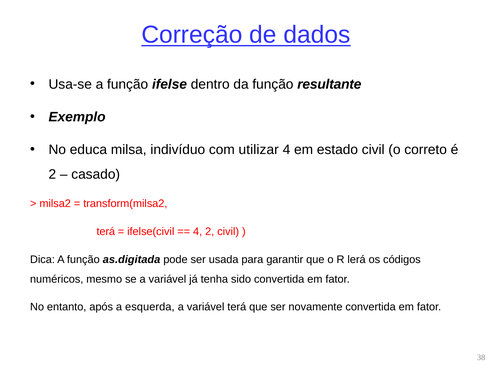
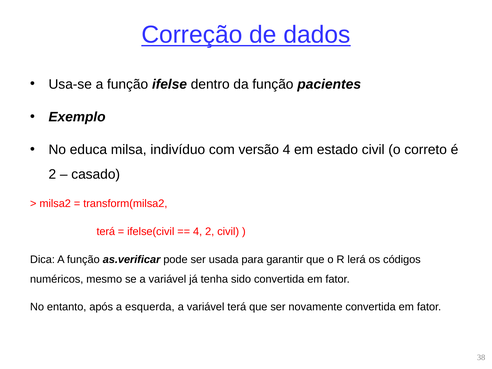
resultante: resultante -> pacientes (329, 84)
utilizar: utilizar -> versão (259, 150)
as.digitada: as.digitada -> as.verificar (132, 259)
